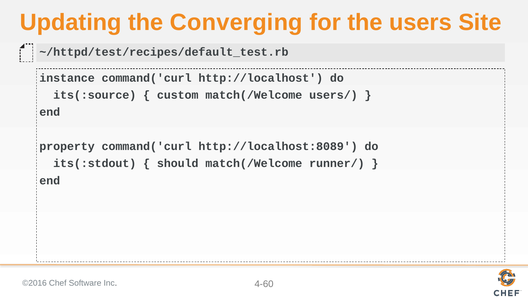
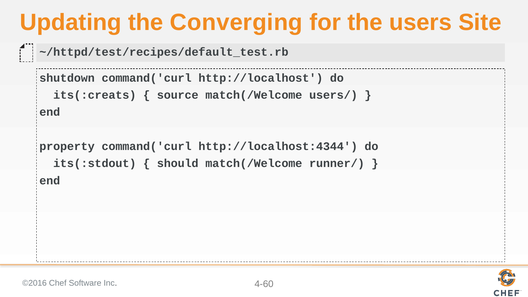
instance: instance -> shutdown (67, 78)
its(:source: its(:source -> its(:creats (95, 95)
custom: custom -> source (178, 95)
http://localhost:8089: http://localhost:8089 -> http://localhost:4344 (278, 146)
